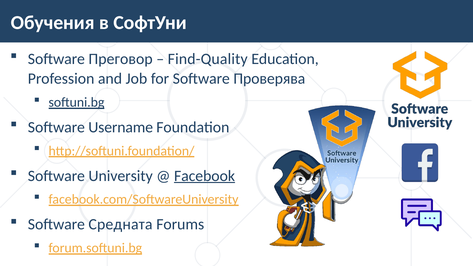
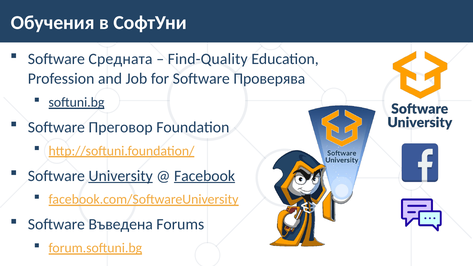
Преговор: Преговор -> Средната (121, 59)
Username: Username -> Преговор (121, 127)
University underline: none -> present (121, 176)
Средната: Средната -> Въведена (121, 225)
